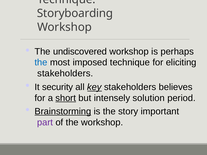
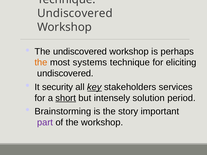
Storyboarding: Storyboarding -> Undiscovered (75, 13)
the colour: blue -> orange (41, 63)
imposed: imposed -> systems (90, 63)
stakeholders: stakeholders -> undiscovered (65, 73)
believes: believes -> services (176, 87)
Brainstorming underline: present -> none (63, 112)
